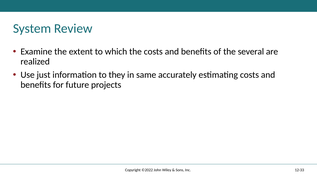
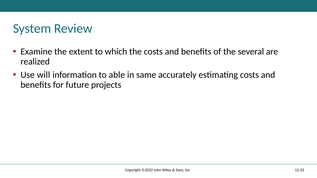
just: just -> will (44, 75)
they: they -> able (117, 75)
